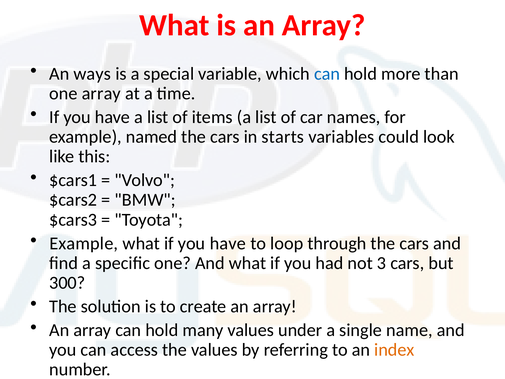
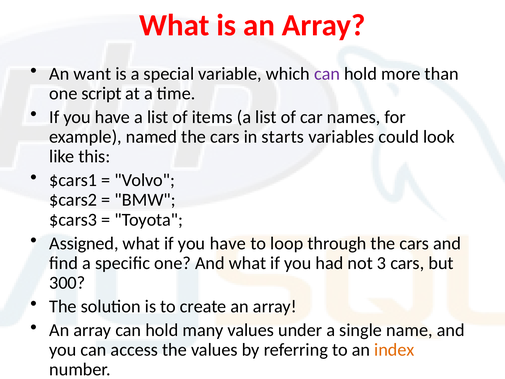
ways: ways -> want (92, 74)
can colour: blue -> purple (327, 74)
one array: array -> script (101, 93)
Example: Example -> Assigned (84, 243)
